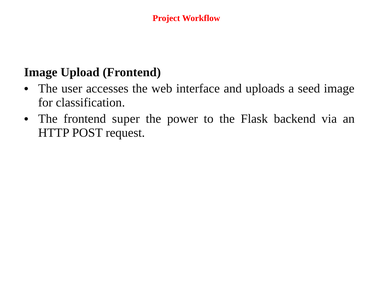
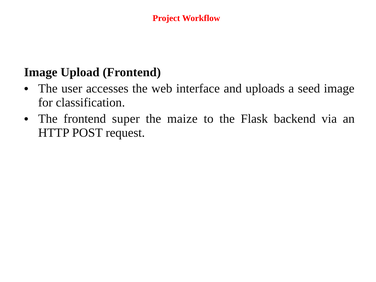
power: power -> maize (182, 119)
